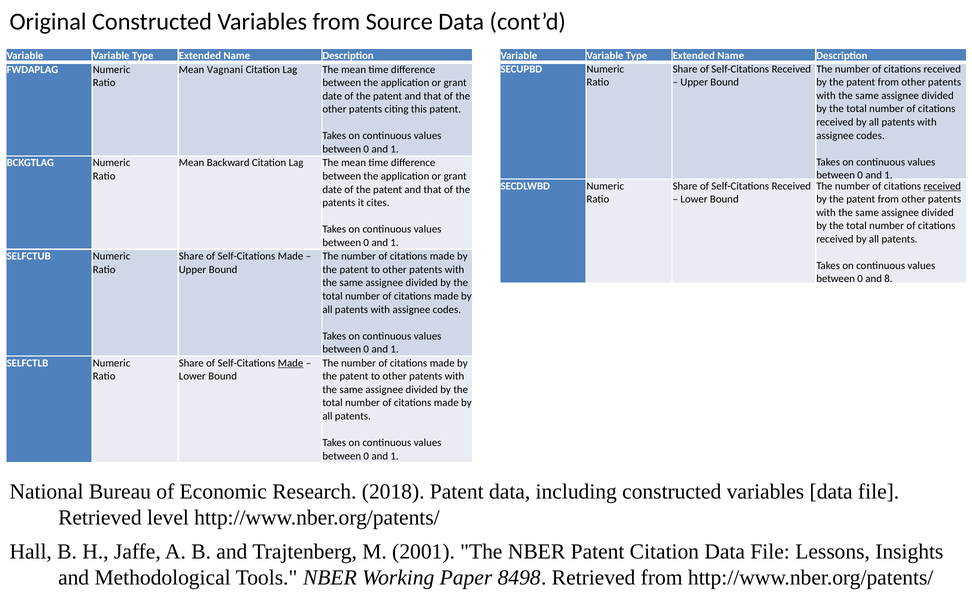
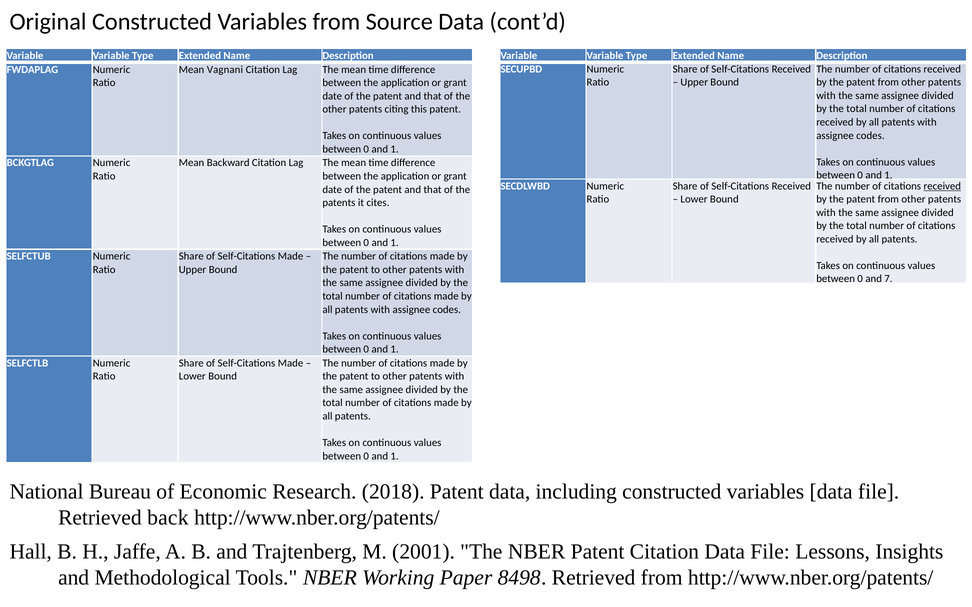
8: 8 -> 7 (888, 279)
Made underline: present -> none (291, 363)
level: level -> back (168, 518)
